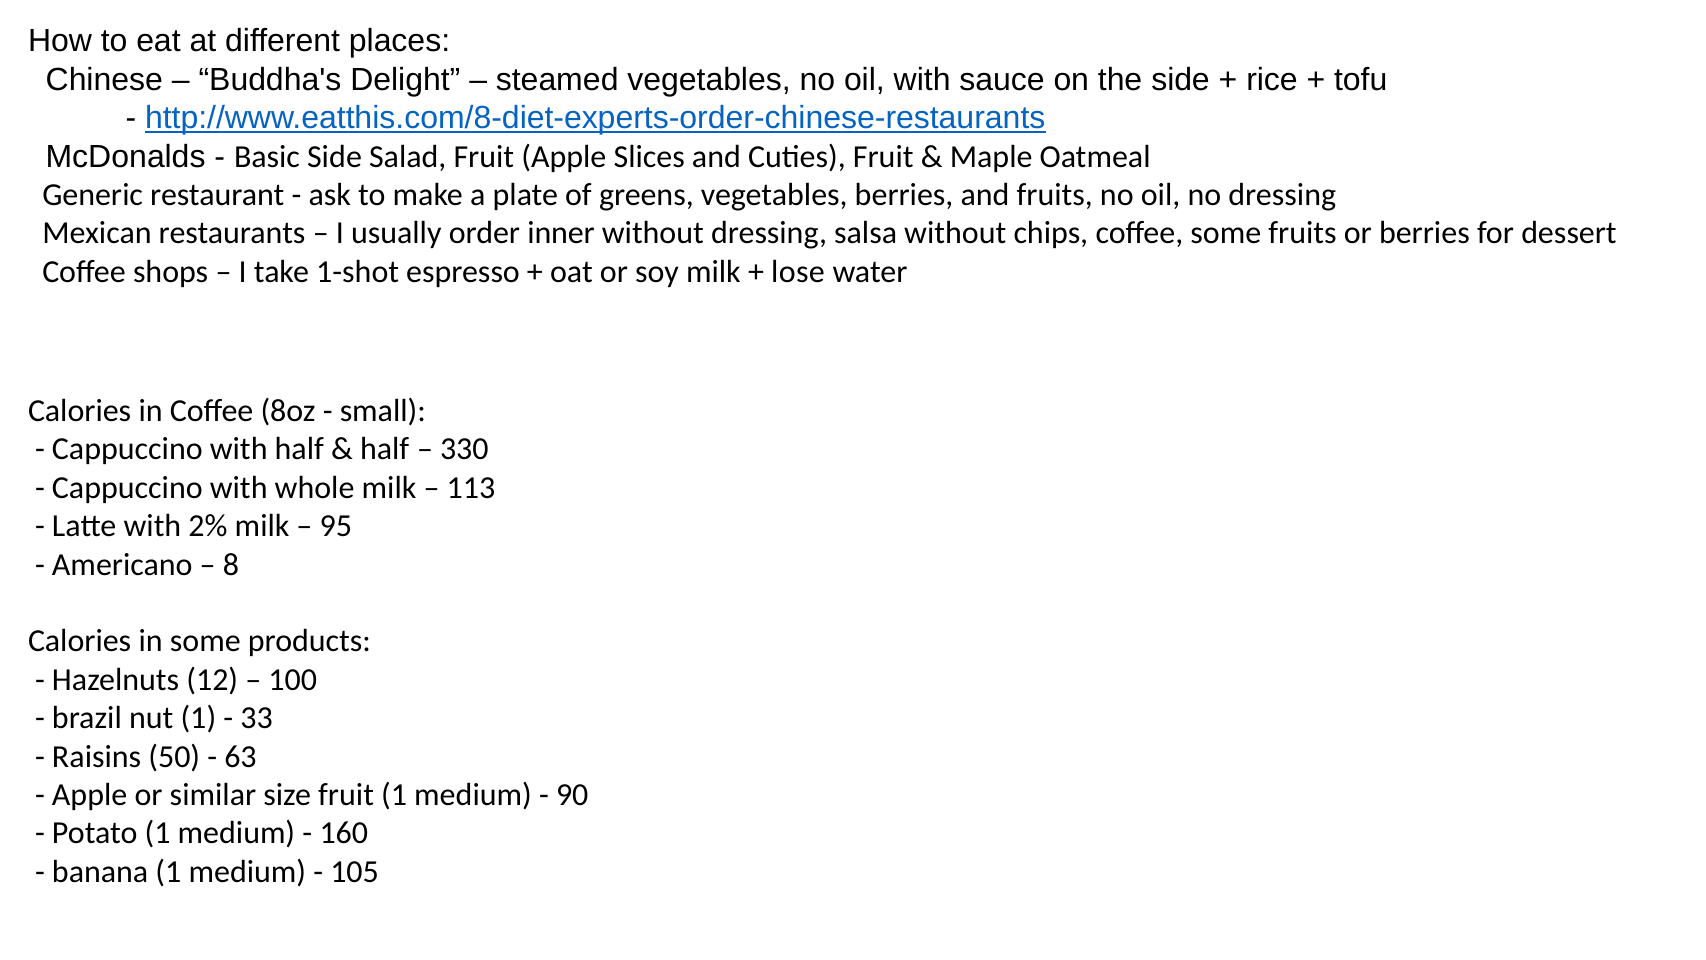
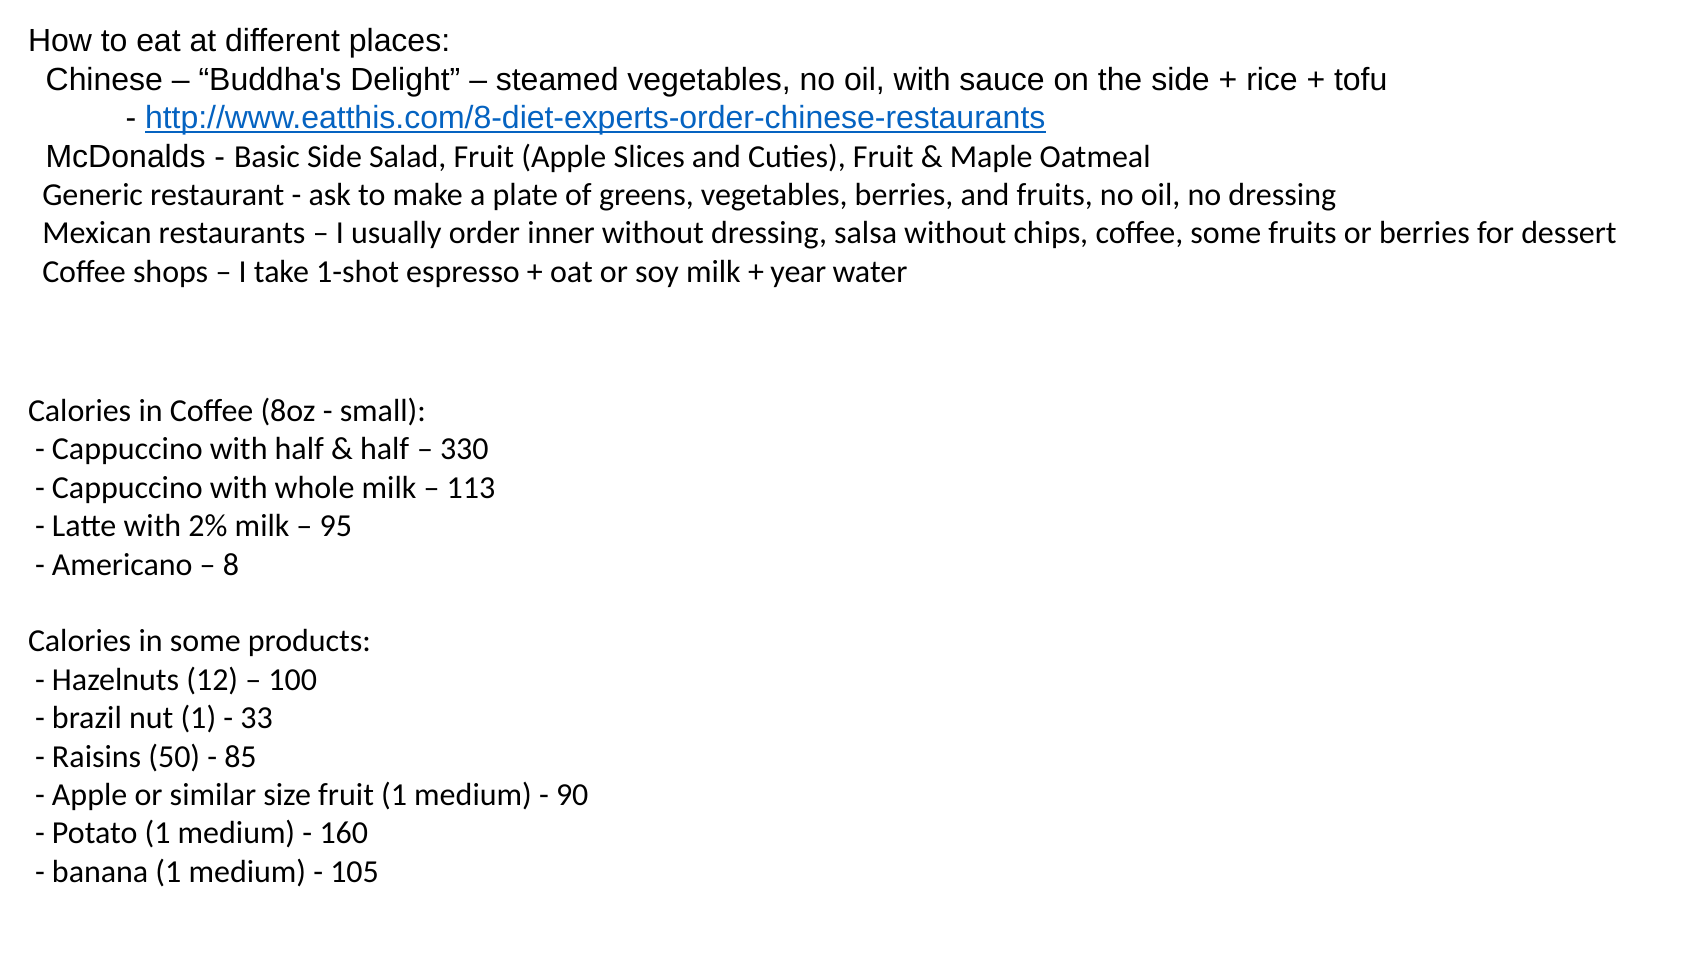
lose: lose -> year (798, 272)
63: 63 -> 85 (240, 756)
